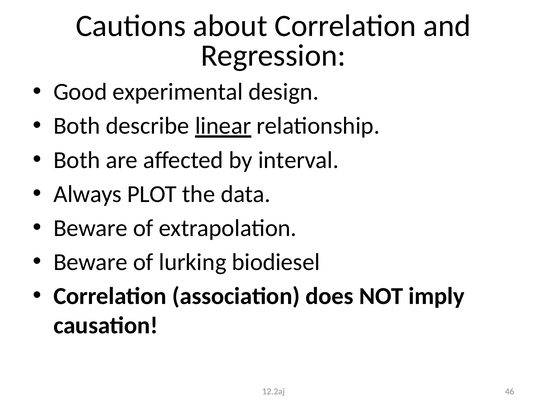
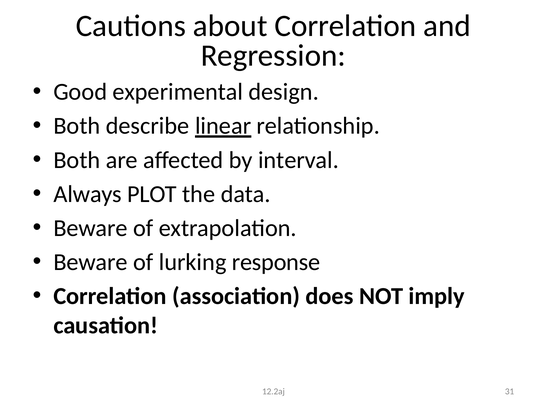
biodiesel: biodiesel -> response (276, 262)
46: 46 -> 31 (510, 392)
